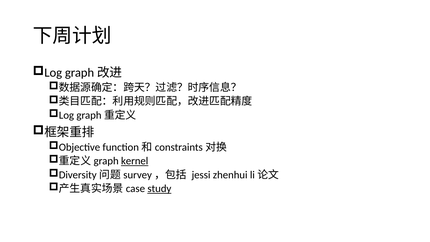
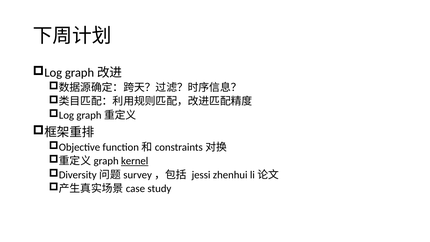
study underline: present -> none (159, 189)
